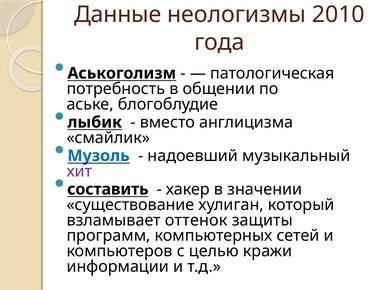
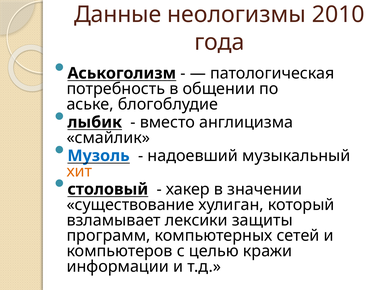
хит colour: purple -> orange (79, 171)
составить: составить -> столовый (108, 189)
оттенок: оттенок -> лексики (196, 220)
